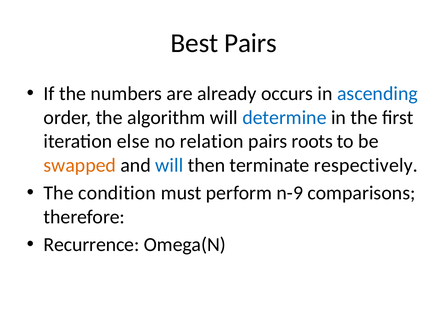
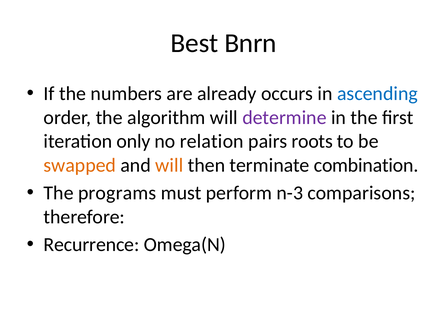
Best Pairs: Pairs -> Bnrn (251, 43)
determine colour: blue -> purple (284, 118)
else: else -> only (133, 141)
will colour: blue -> orange (169, 165)
respectively: respectively -> combination (366, 165)
condition: condition -> programs (117, 193)
n-9: n-9 -> n-3 (290, 193)
